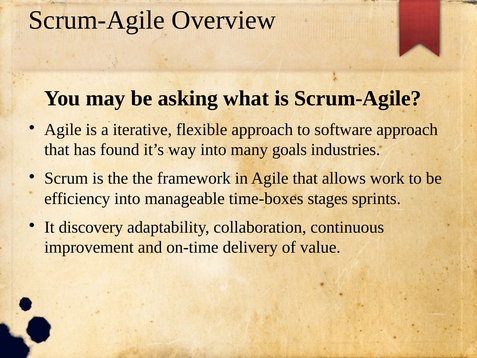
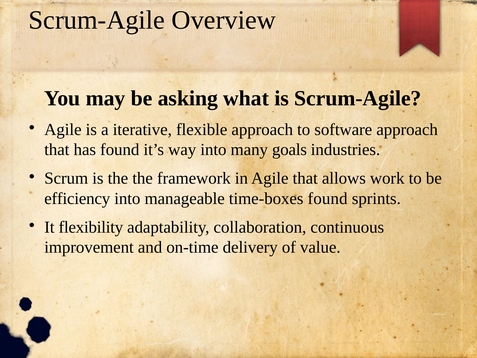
time-boxes stages: stages -> found (328, 198)
discovery: discovery -> flexibility (91, 227)
